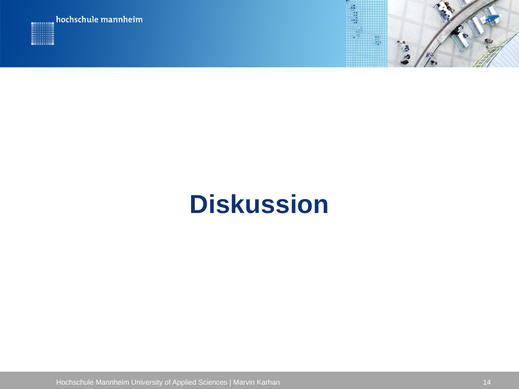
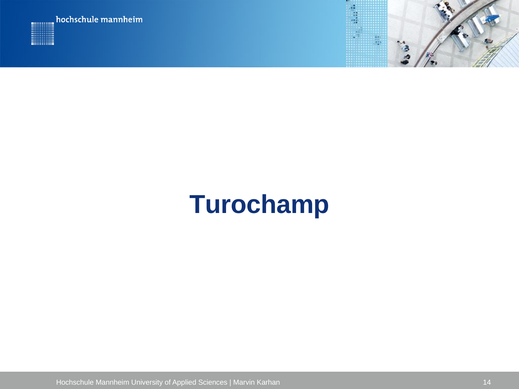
Diskussion: Diskussion -> Turochamp (259, 205)
